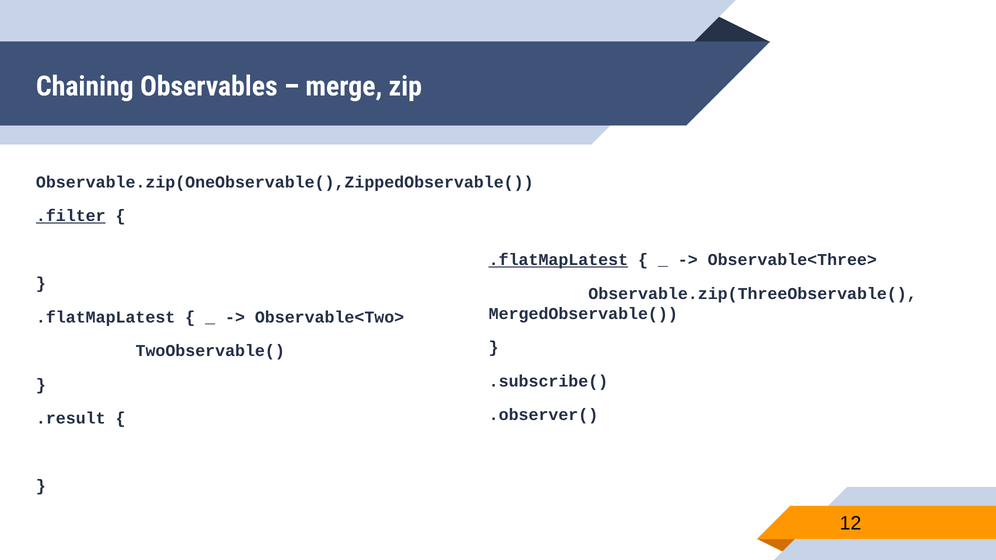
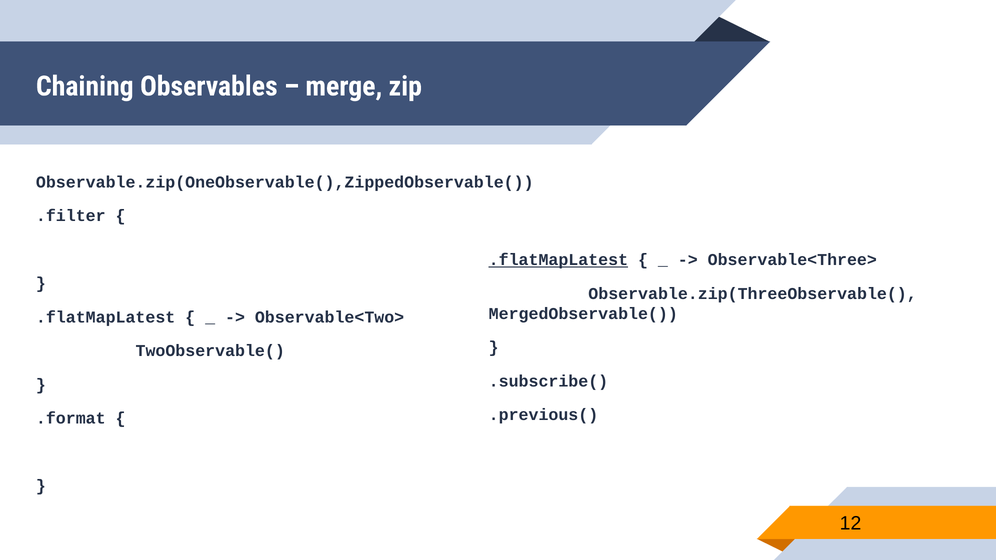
.filter underline: present -> none (71, 216)
.observer(: .observer( -> .previous( (543, 415)
.result: .result -> .format (71, 419)
